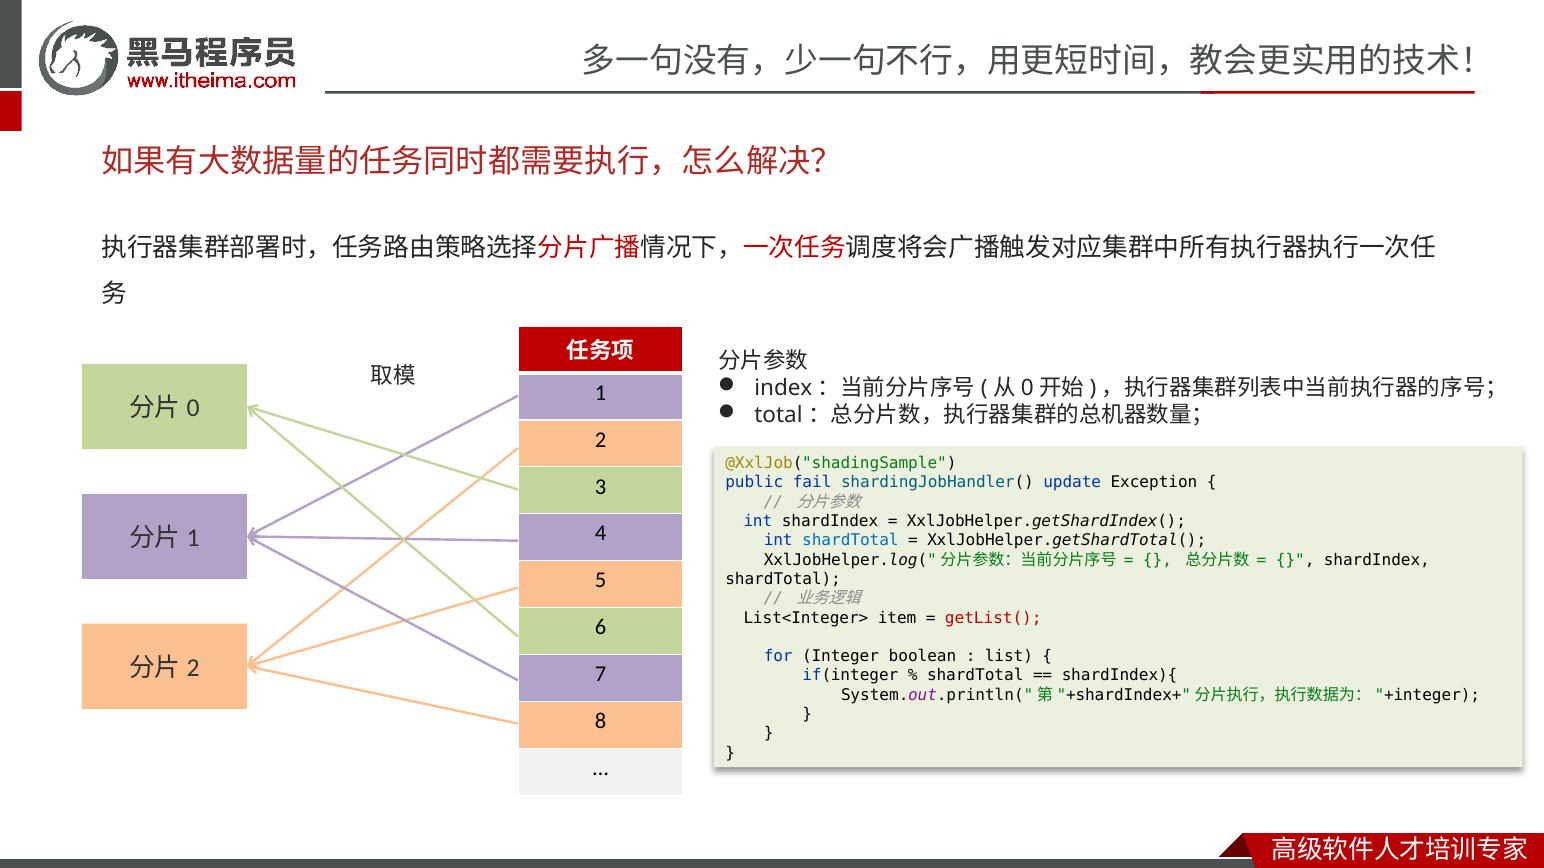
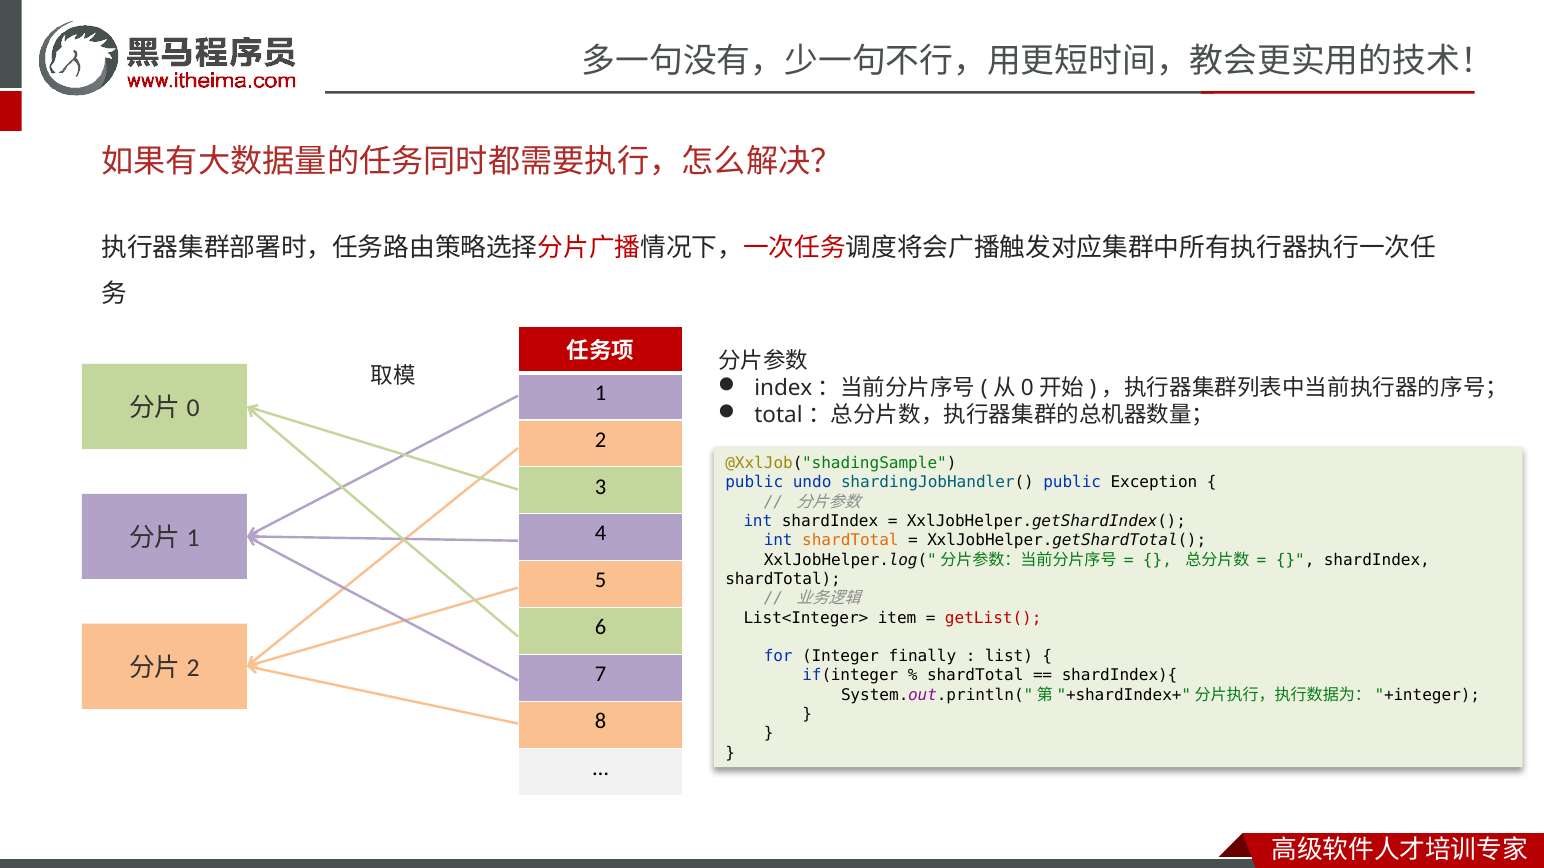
fail: fail -> undo (812, 483)
shardingJobHandler( update: update -> public (1072, 483)
shardTotal colour: blue -> orange (850, 541)
boolean: boolean -> finally (923, 657)
